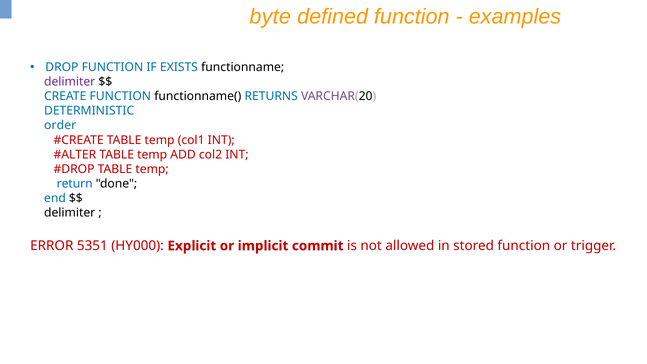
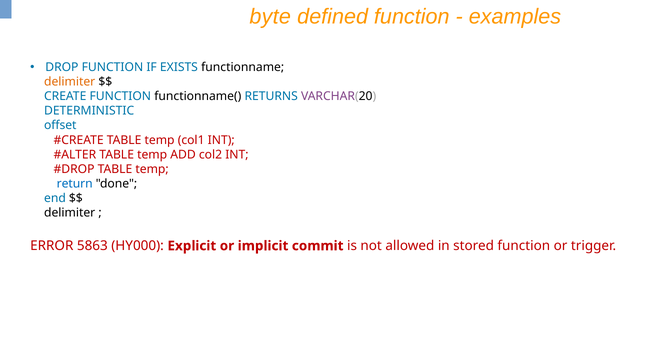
delimiter colour: purple -> orange (70, 82)
order: order -> offset (60, 125)
5351: 5351 -> 5863 (92, 246)
